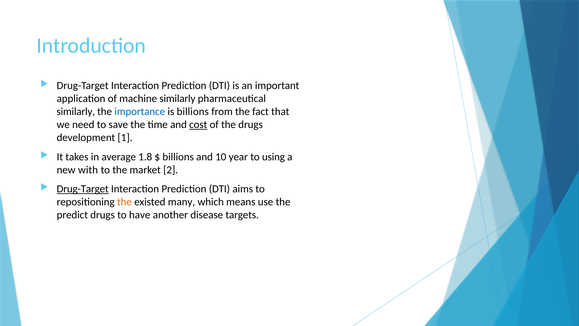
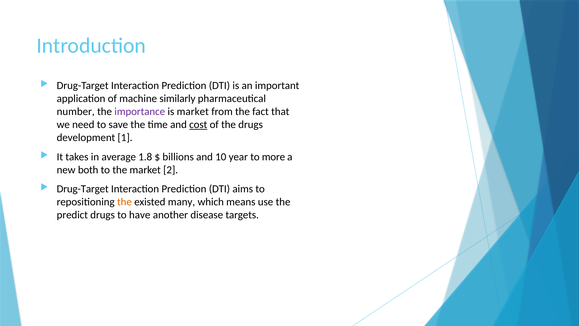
similarly: similarly -> number (76, 112)
importance colour: blue -> purple (140, 112)
is billions: billions -> market (193, 112)
using: using -> more (273, 157)
with: with -> both (88, 170)
Drug-Target underline: present -> none (83, 189)
